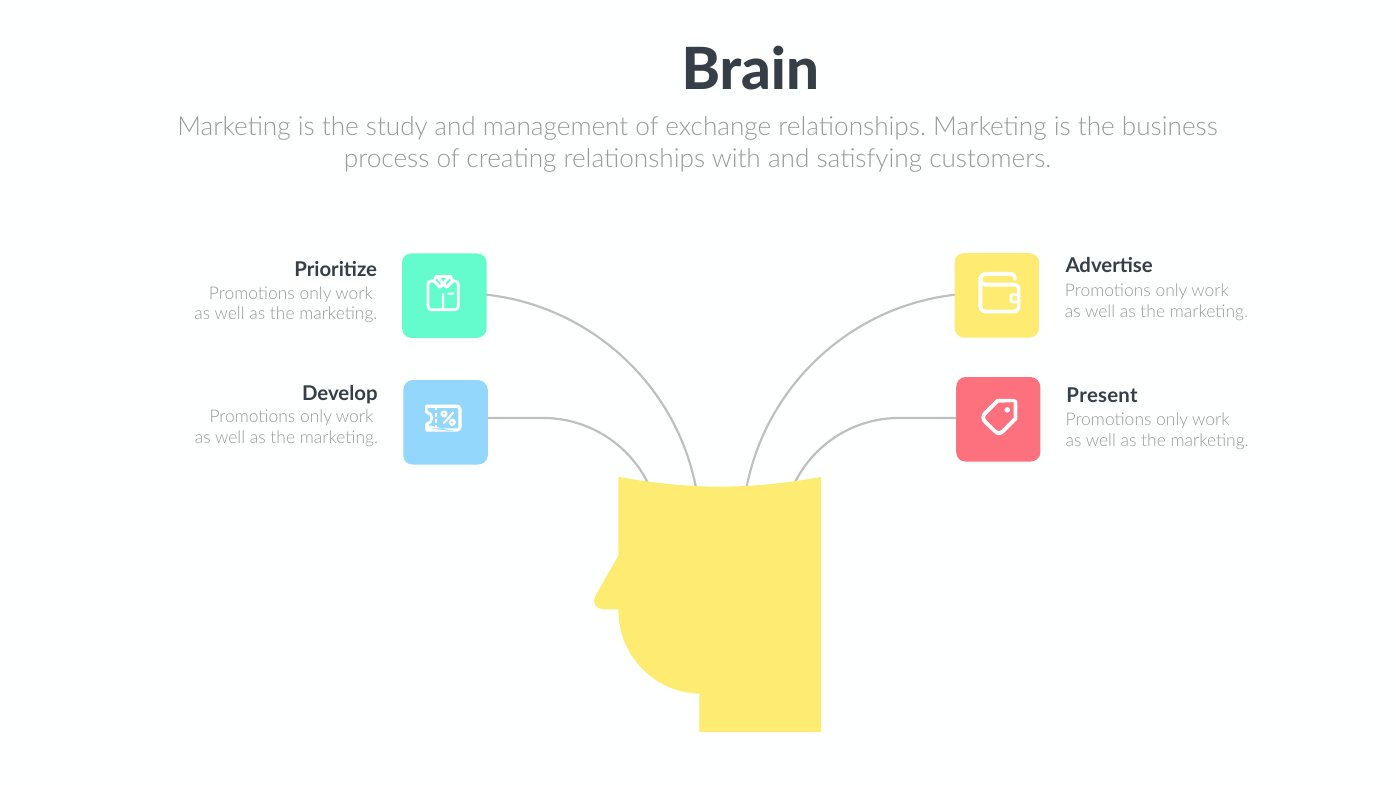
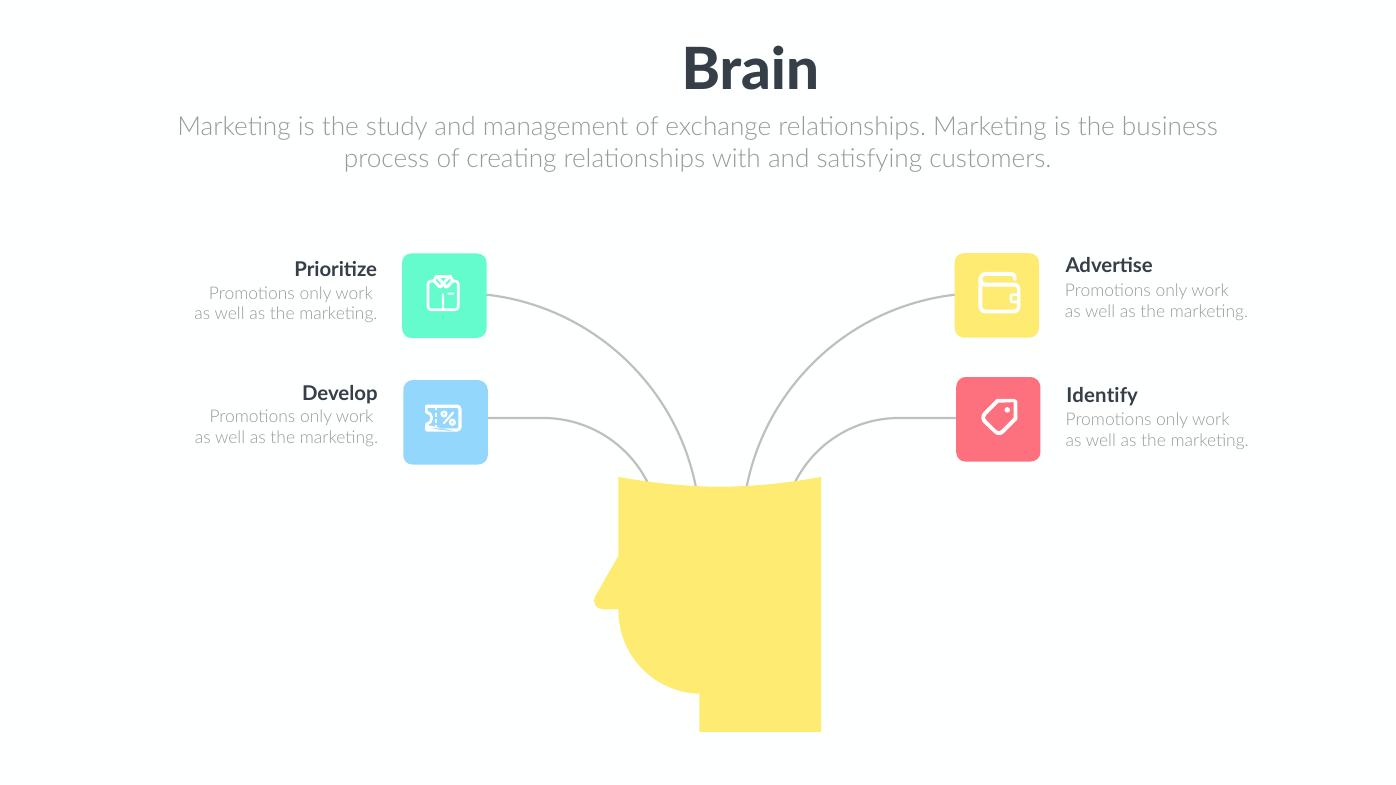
Present: Present -> Identify (1102, 396)
